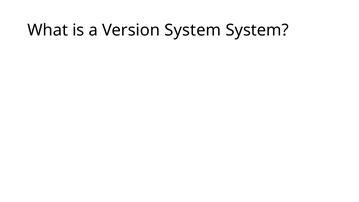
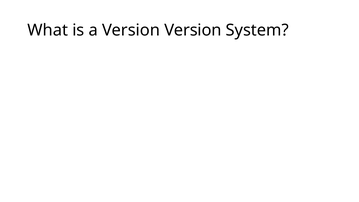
Version System: System -> Version (193, 30)
